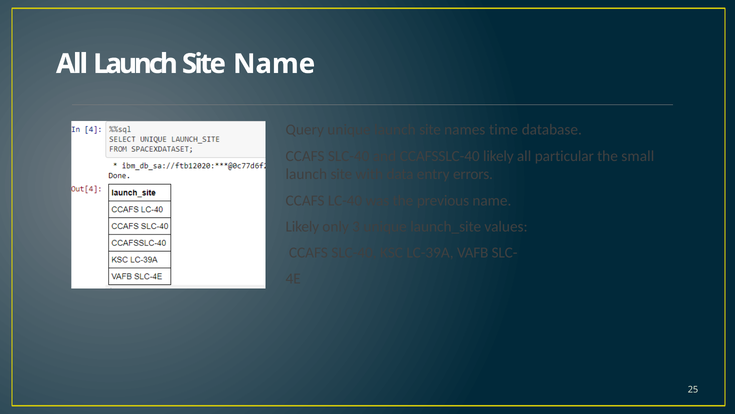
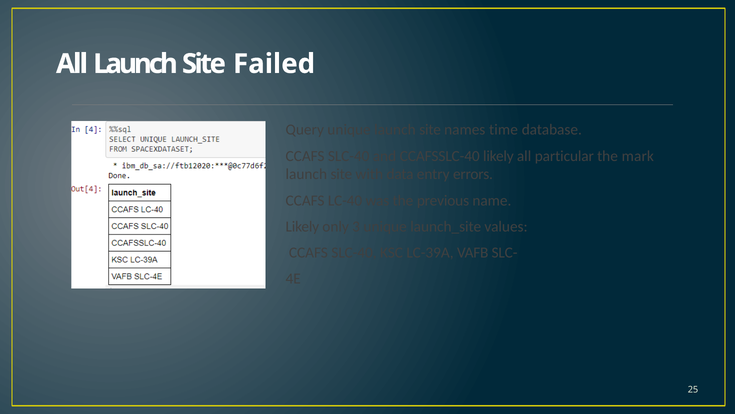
Site Name: Name -> Failed (274, 64)
small: small -> mark (638, 156)
